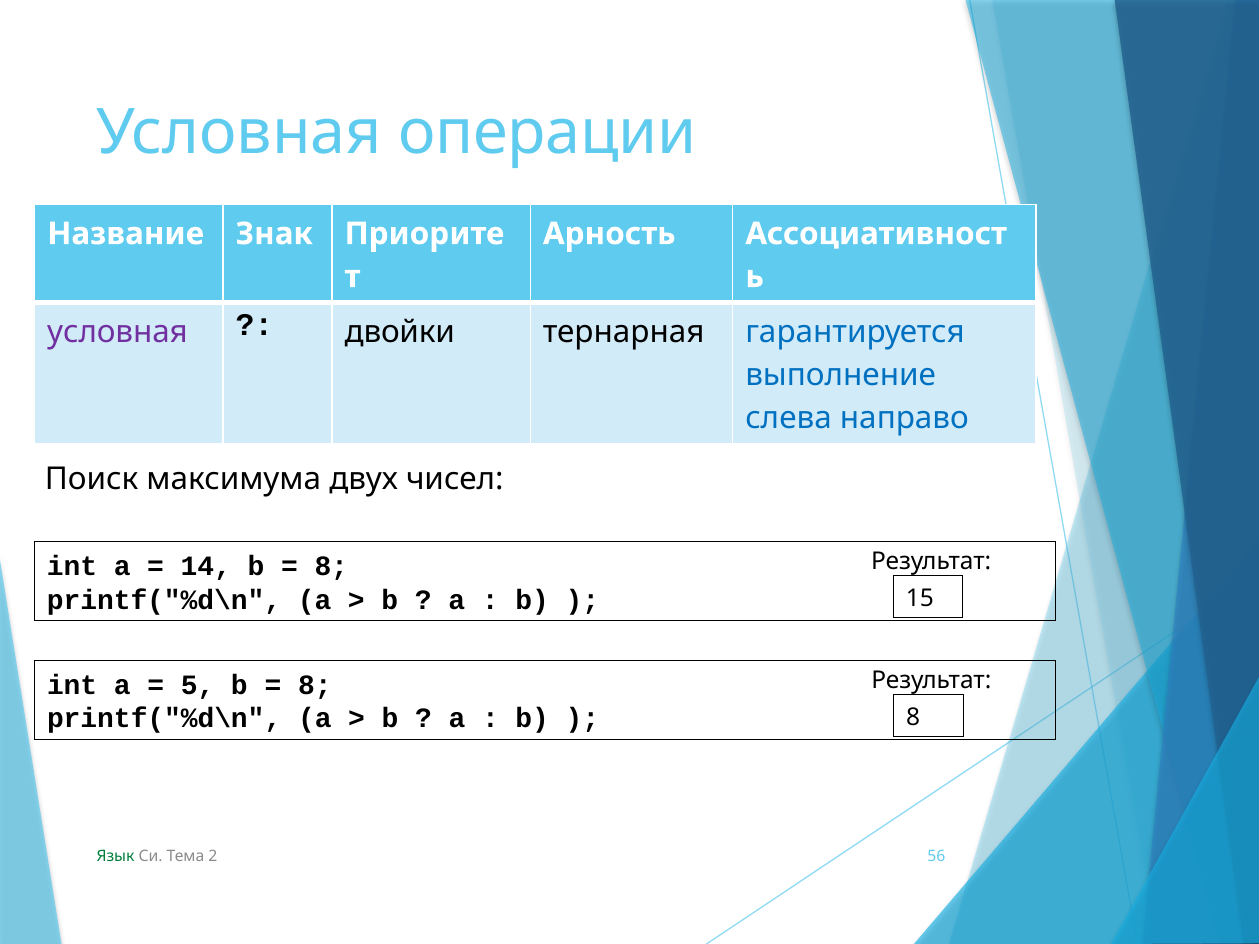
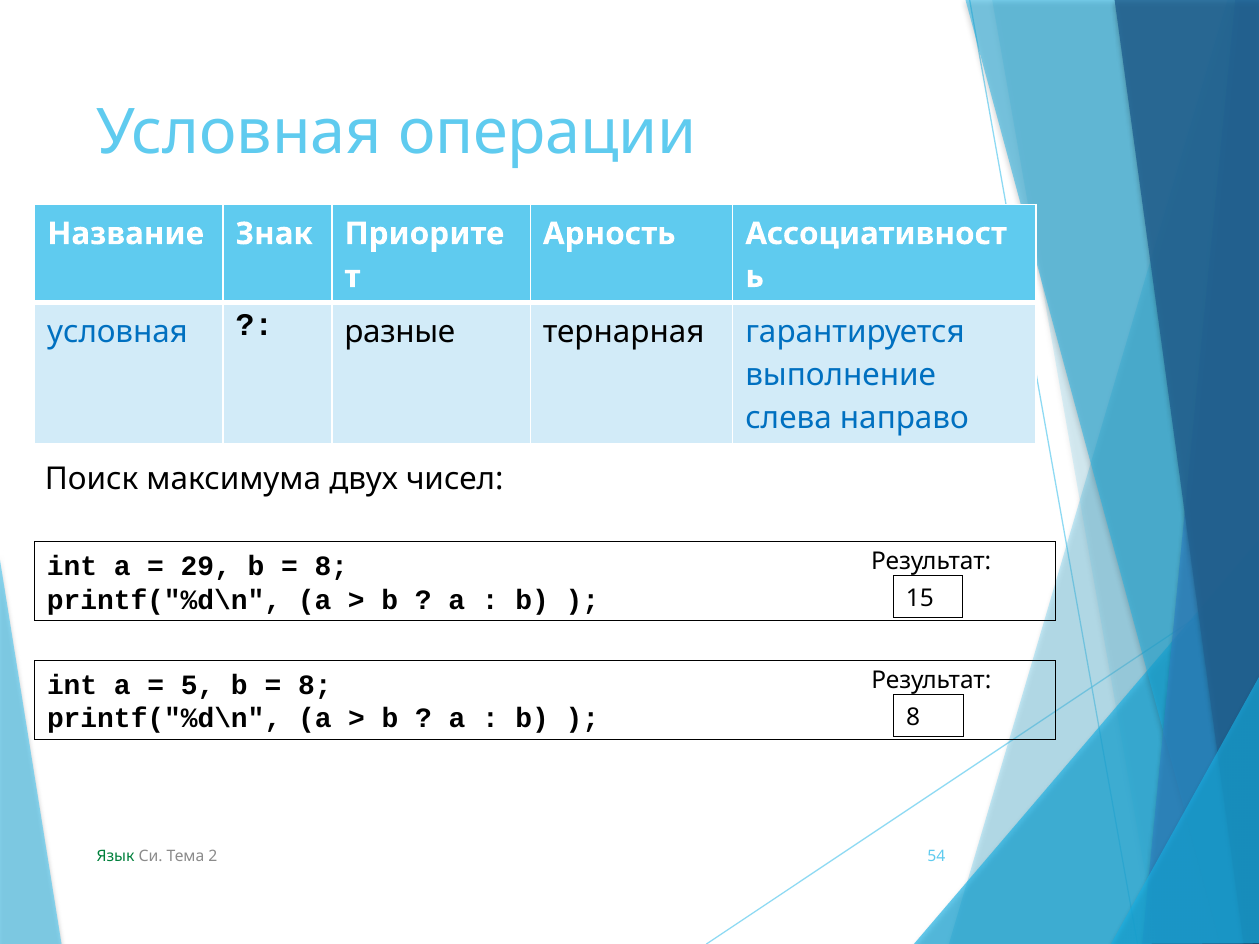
условная colour: purple -> blue (118, 332)
двойки: двойки -> разные (400, 332)
14: 14 -> 29 (206, 566)
56: 56 -> 54 (936, 857)
